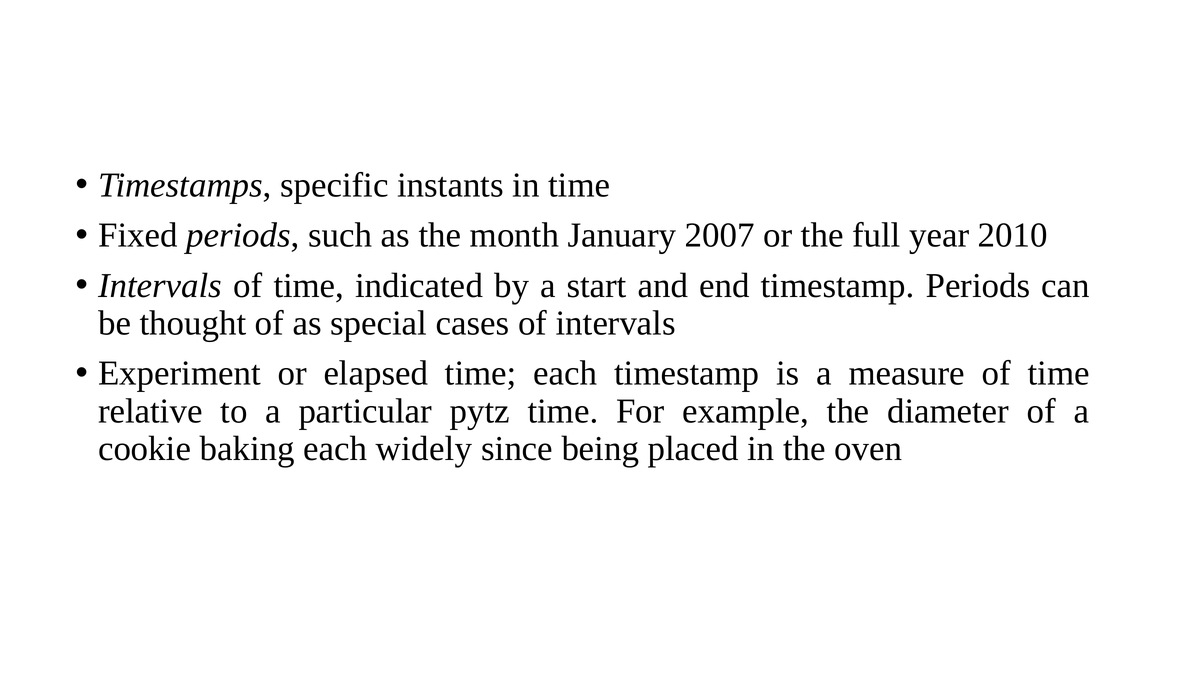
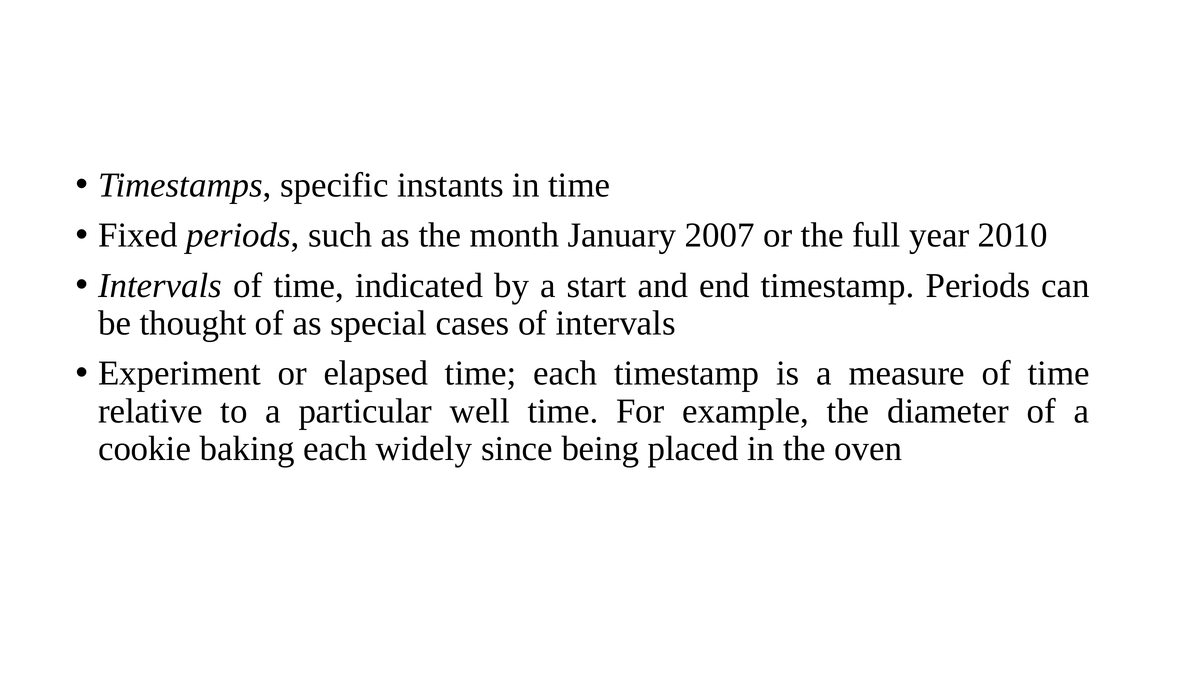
pytz: pytz -> well (480, 411)
